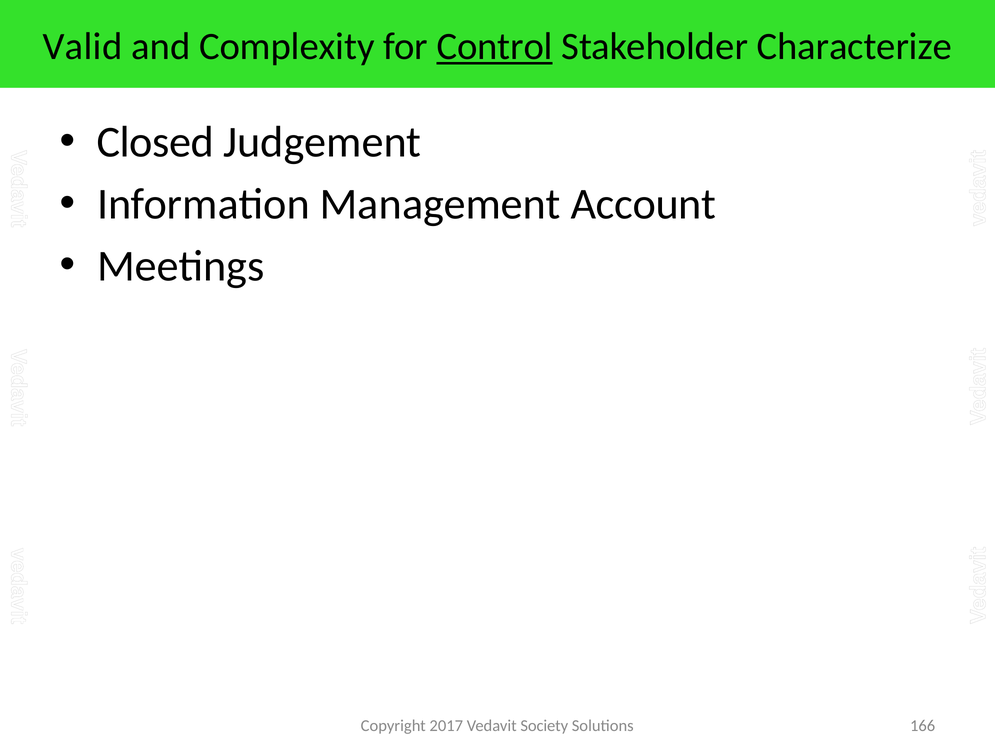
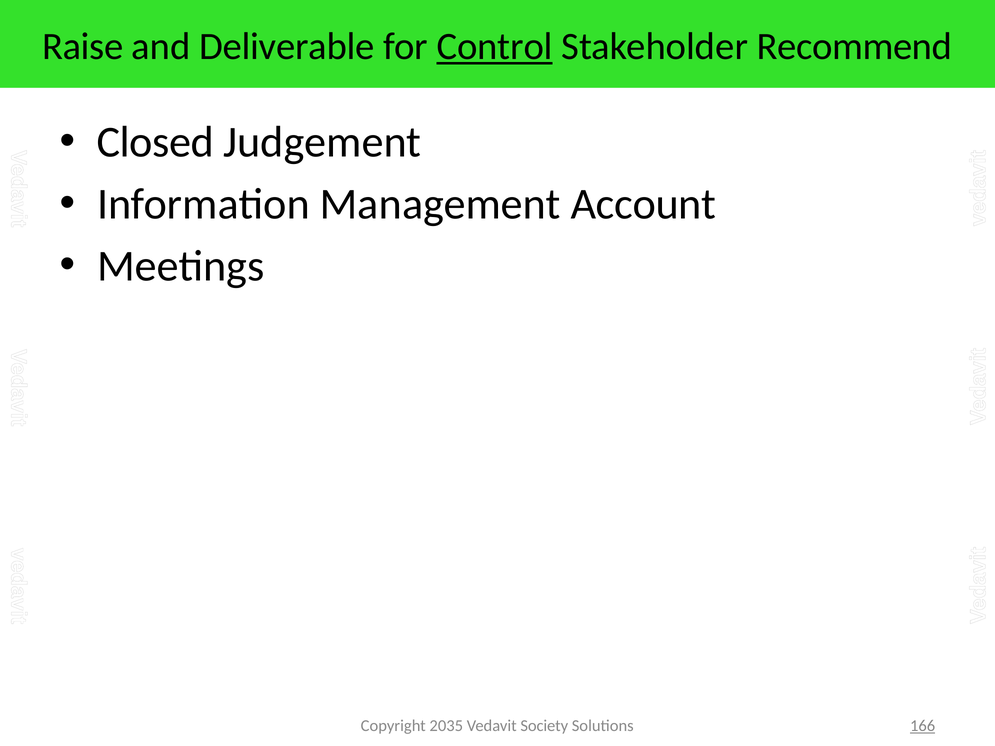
Valid: Valid -> Raise (83, 47)
Complexity: Complexity -> Deliverable (287, 47)
Characterize: Characterize -> Recommend (854, 47)
2017: 2017 -> 2035 (446, 726)
166 underline: none -> present (923, 726)
